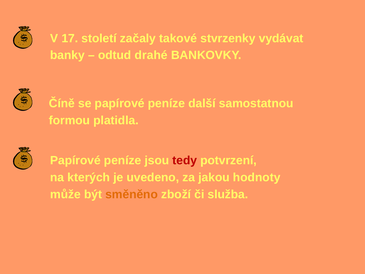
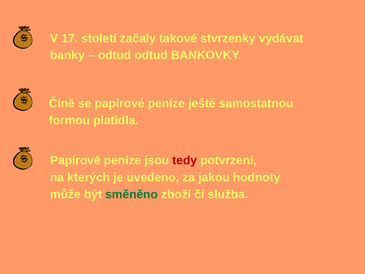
odtud drahé: drahé -> odtud (151, 55)
další: další -> ještě (202, 103)
směněno colour: orange -> green (132, 194)
